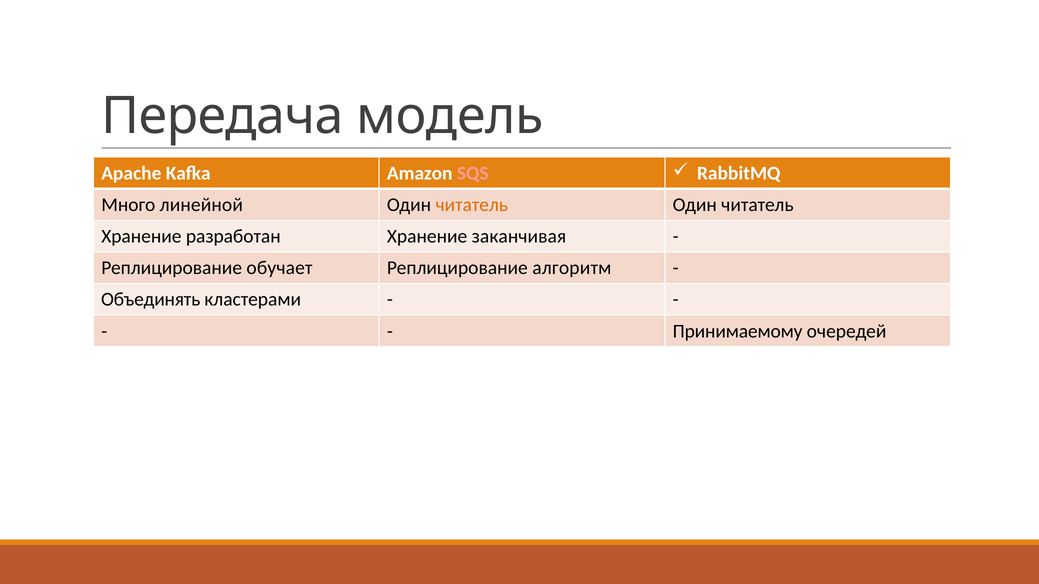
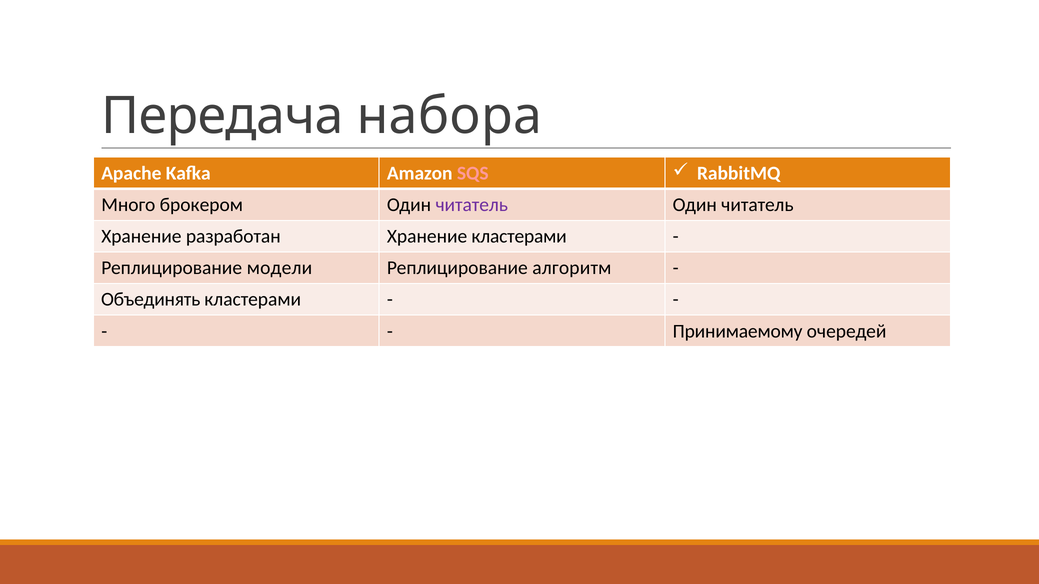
модель: модель -> набора (449, 116)
линейной: линейной -> брокером (201, 205)
читатель colour: orange -> purple (472, 205)
Хранение заканчивая: заканчивая -> кластерами (519, 237)
обучает: обучает -> модели (279, 268)
